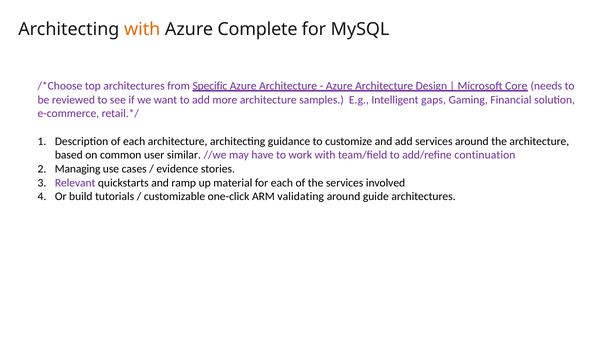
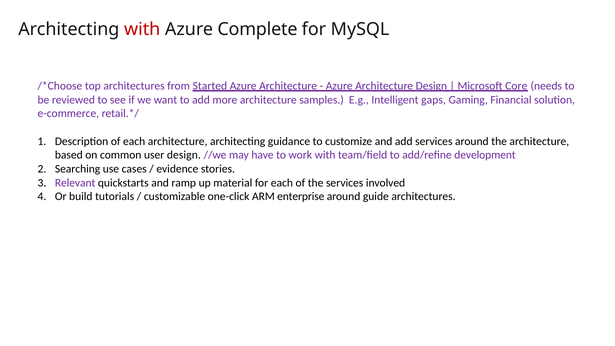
with colour: orange -> red (142, 29)
Specific: Specific -> Started (210, 86)
user similar: similar -> design (184, 155)
continuation: continuation -> development (485, 155)
Managing: Managing -> Searching (78, 169)
validating: validating -> enterprise (301, 197)
